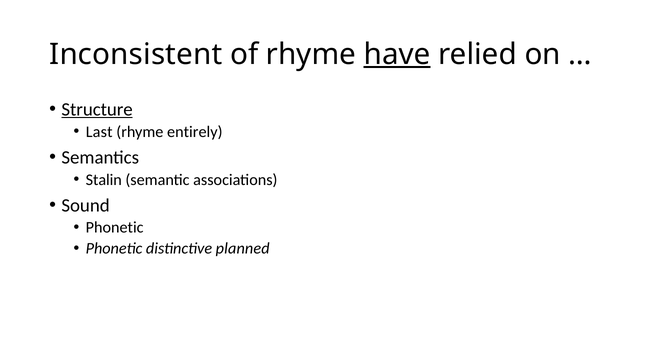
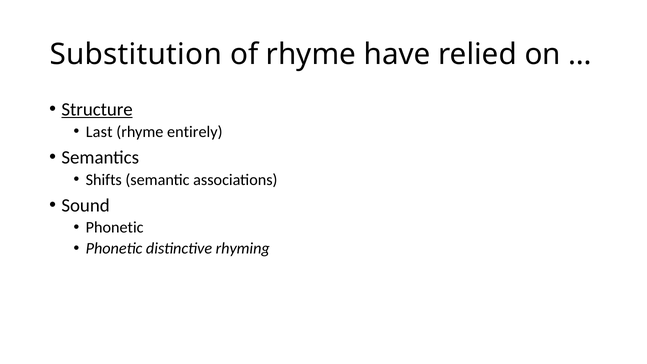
Inconsistent: Inconsistent -> Substitution (136, 54)
have underline: present -> none (397, 54)
Stalin: Stalin -> Shifts (104, 180)
planned: planned -> rhyming (243, 248)
